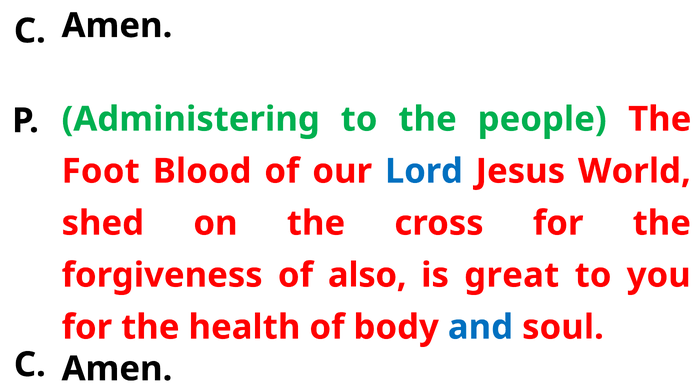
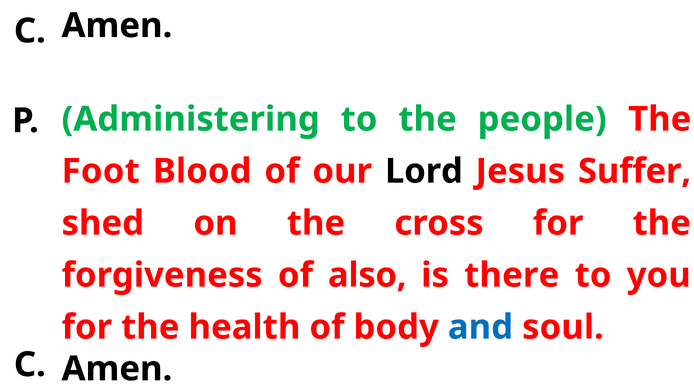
Lord colour: blue -> black (424, 171)
World: World -> Suffer (635, 171)
great: great -> there (512, 275)
